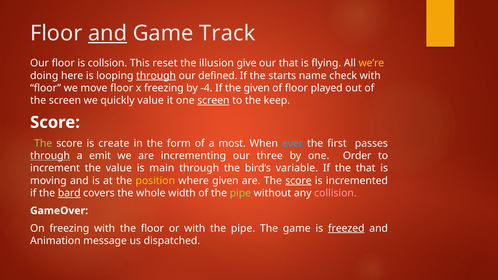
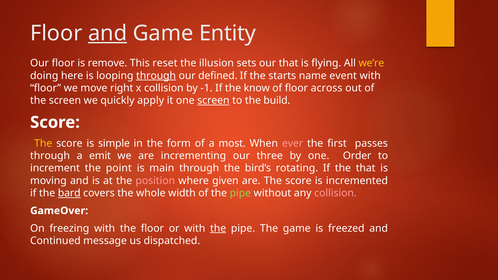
Track: Track -> Entity (228, 33)
collsion: collsion -> remove (108, 63)
give: give -> sets (246, 63)
check: check -> event (343, 76)
move floor: floor -> right (122, 88)
x freezing: freezing -> collision (164, 88)
-4: -4 -> -1 (206, 88)
the given: given -> know (257, 88)
played: played -> across (327, 88)
quickly value: value -> apply (151, 101)
keep: keep -> build (277, 101)
The colour: light green -> yellow (43, 143)
create: create -> simple (114, 143)
ever colour: light blue -> pink (293, 143)
through underline: present -> none (50, 156)
the value: value -> point (119, 168)
variable: variable -> rotating (297, 168)
position colour: yellow -> pink (155, 181)
score underline: present -> none (298, 181)
the underline: none -> present (218, 228)
freezed underline: present -> none (346, 228)
Animation: Animation -> Continued (55, 241)
